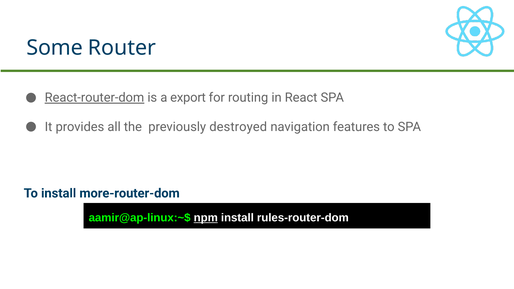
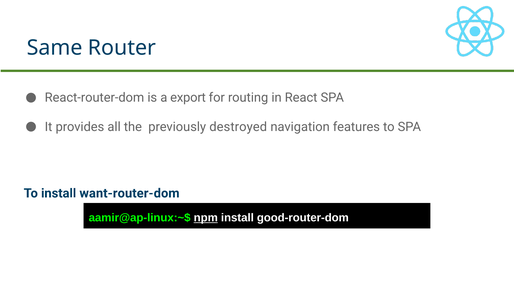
Some: Some -> Same (55, 48)
React-router-dom underline: present -> none (94, 98)
more-router-dom: more-router-dom -> want-router-dom (129, 193)
rules-router-dom: rules-router-dom -> good-router-dom (303, 218)
